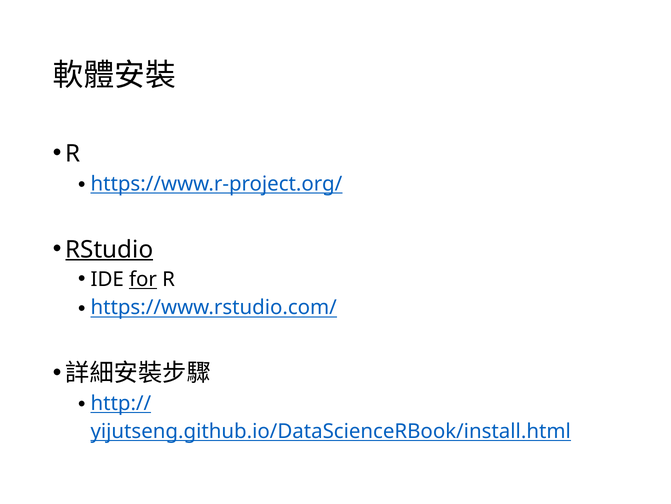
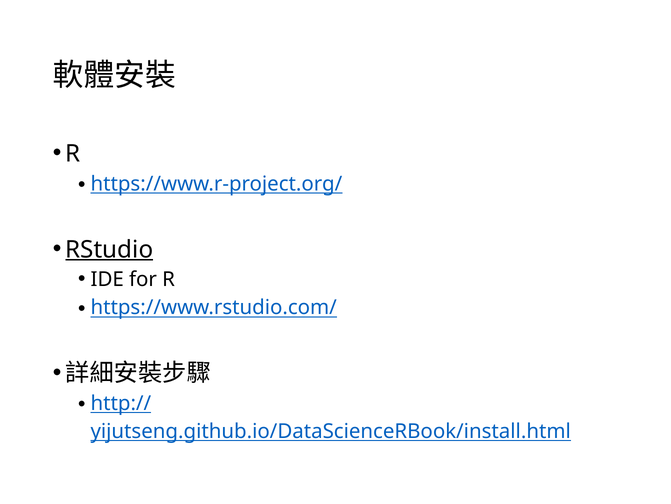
for underline: present -> none (143, 279)
